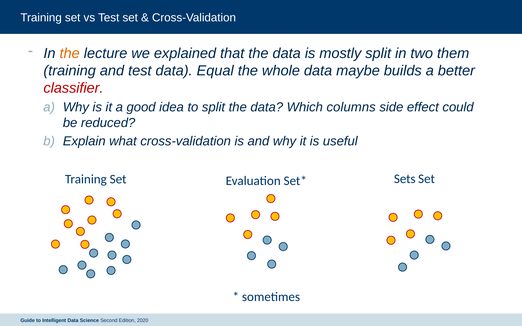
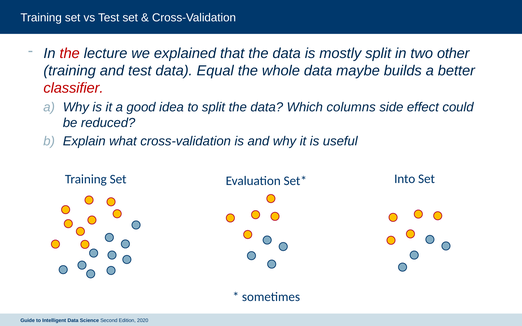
the colour: orange -> red (70, 53)
them: them -> other (453, 53)
Sets: Sets -> Into (405, 179)
